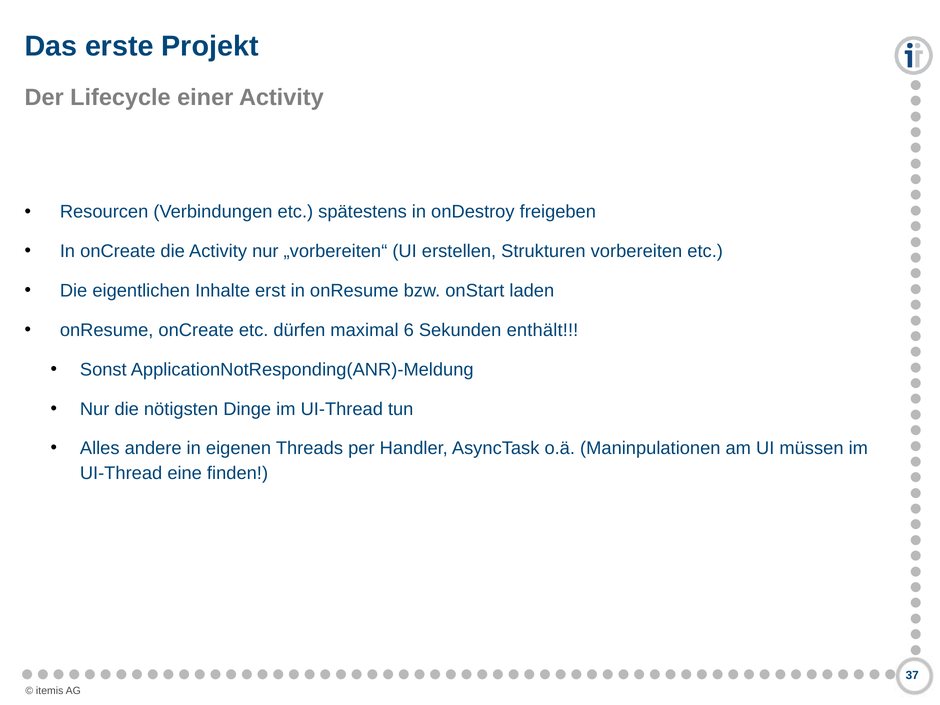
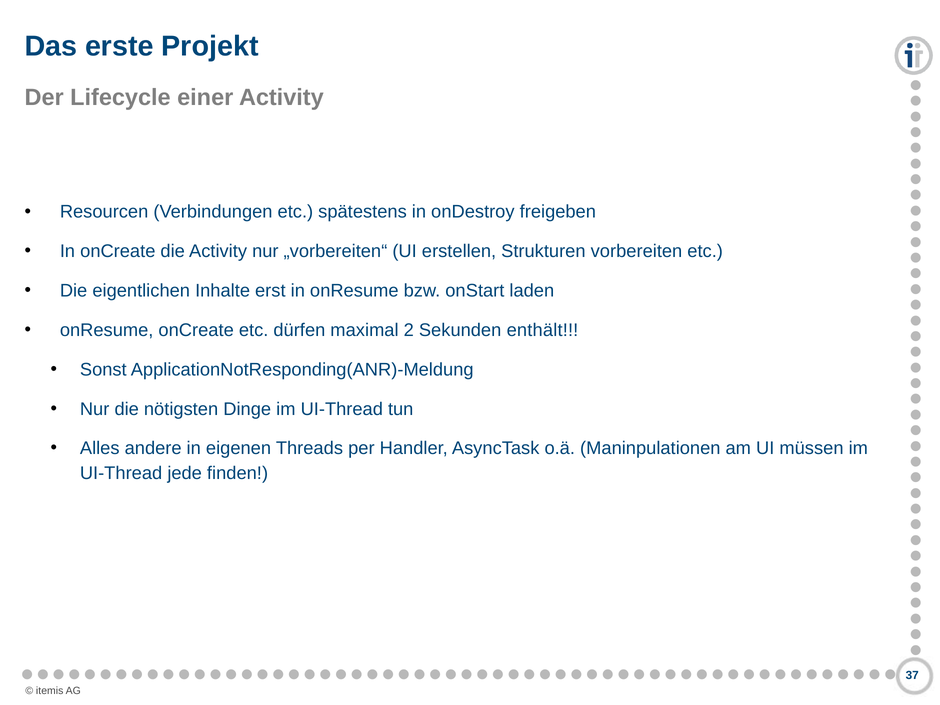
6: 6 -> 2 (409, 330)
eine: eine -> jede (185, 473)
